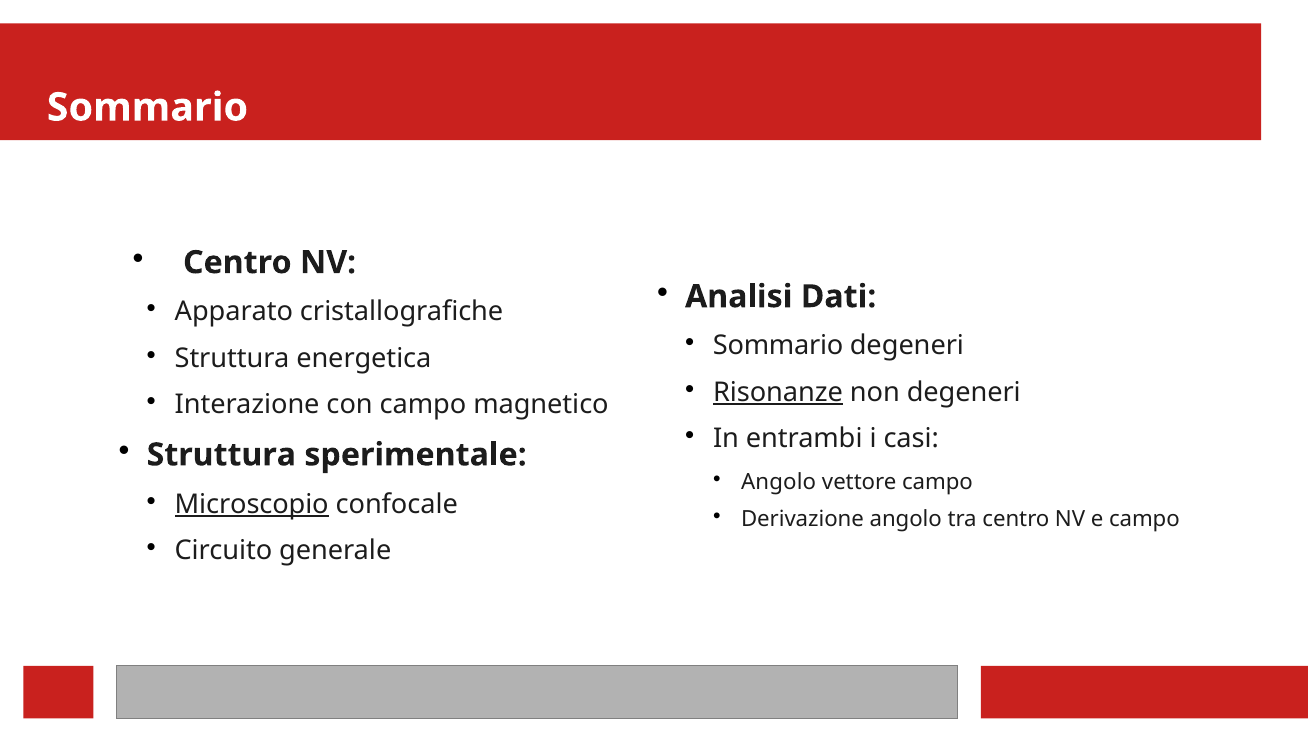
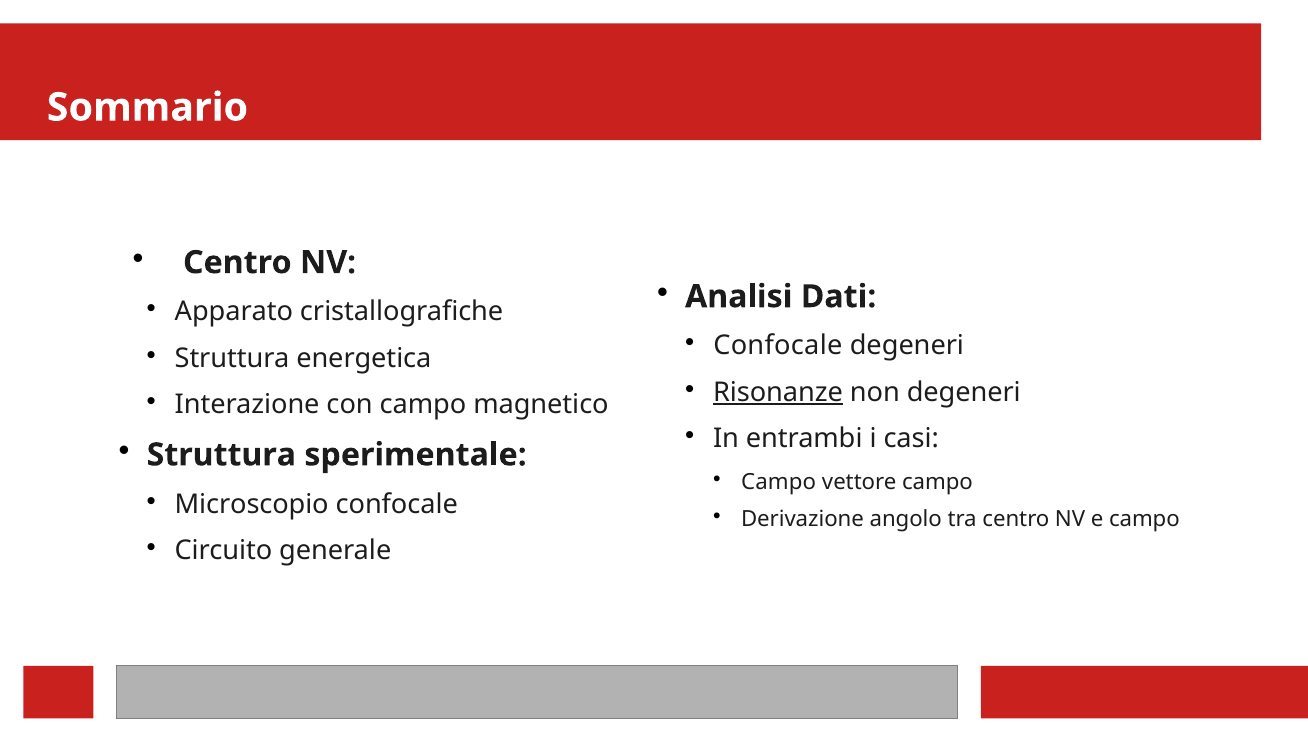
Sommario: Sommario -> Confocale (778, 346)
Angolo: Angolo -> Campo (779, 482)
Microscopio underline: present -> none (252, 504)
